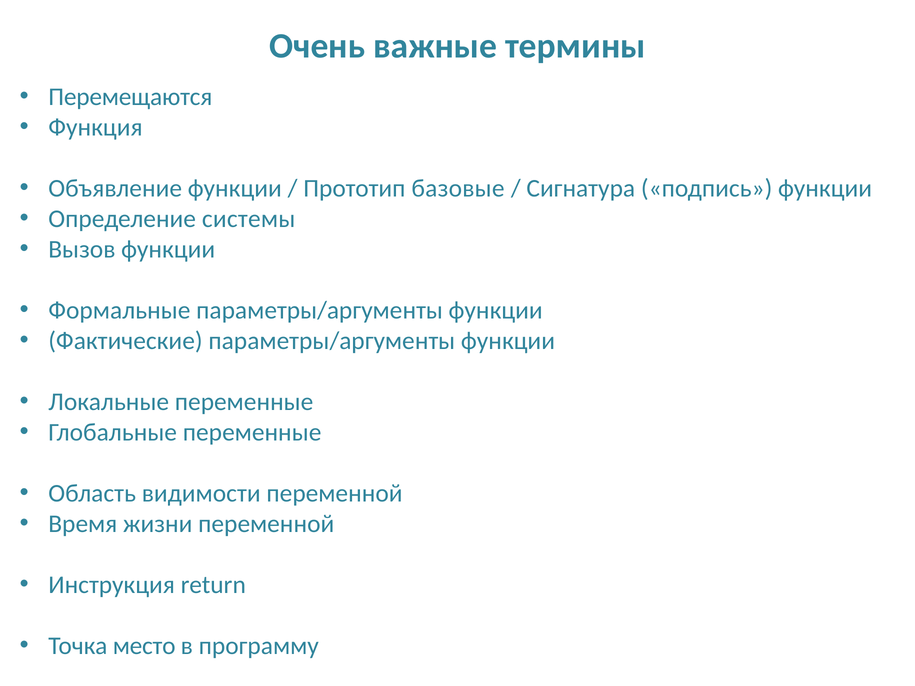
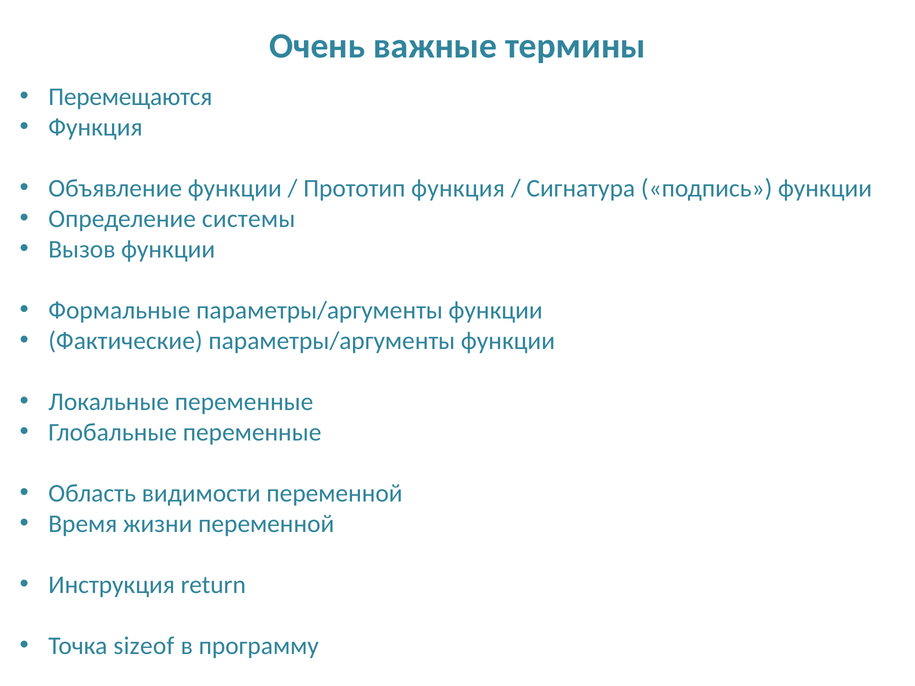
Прототип базовые: базовые -> функция (458, 188)
место: место -> sizeof (144, 646)
